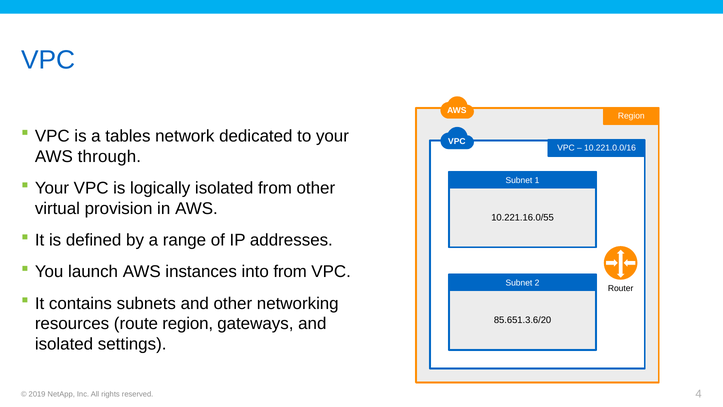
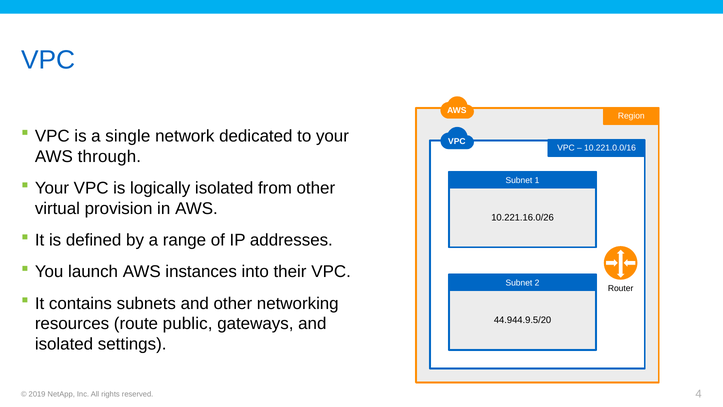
tables: tables -> single (128, 136)
10.221.16.0/55: 10.221.16.0/55 -> 10.221.16.0/26 (523, 217)
into from: from -> their (290, 272)
85.651.3.6/20: 85.651.3.6/20 -> 44.944.9.5/20 (523, 320)
route region: region -> public (188, 324)
